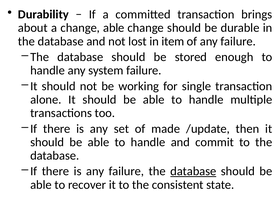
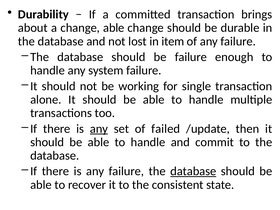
be stored: stored -> failure (191, 57)
any underline: none -> present (99, 129)
made: made -> failed (166, 129)
